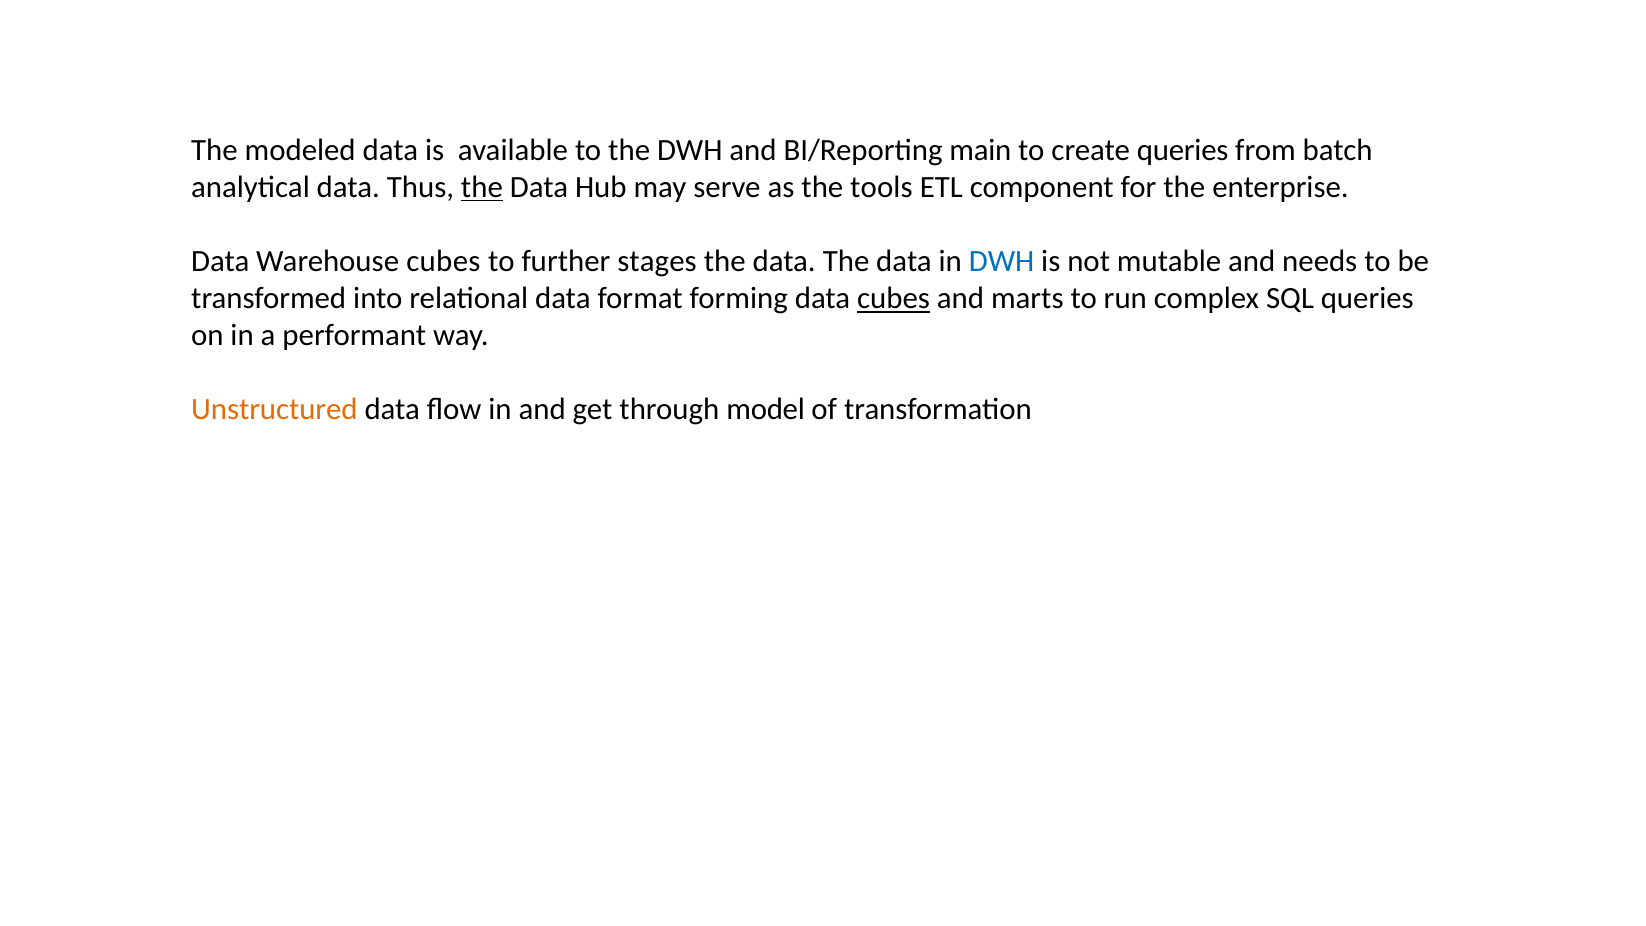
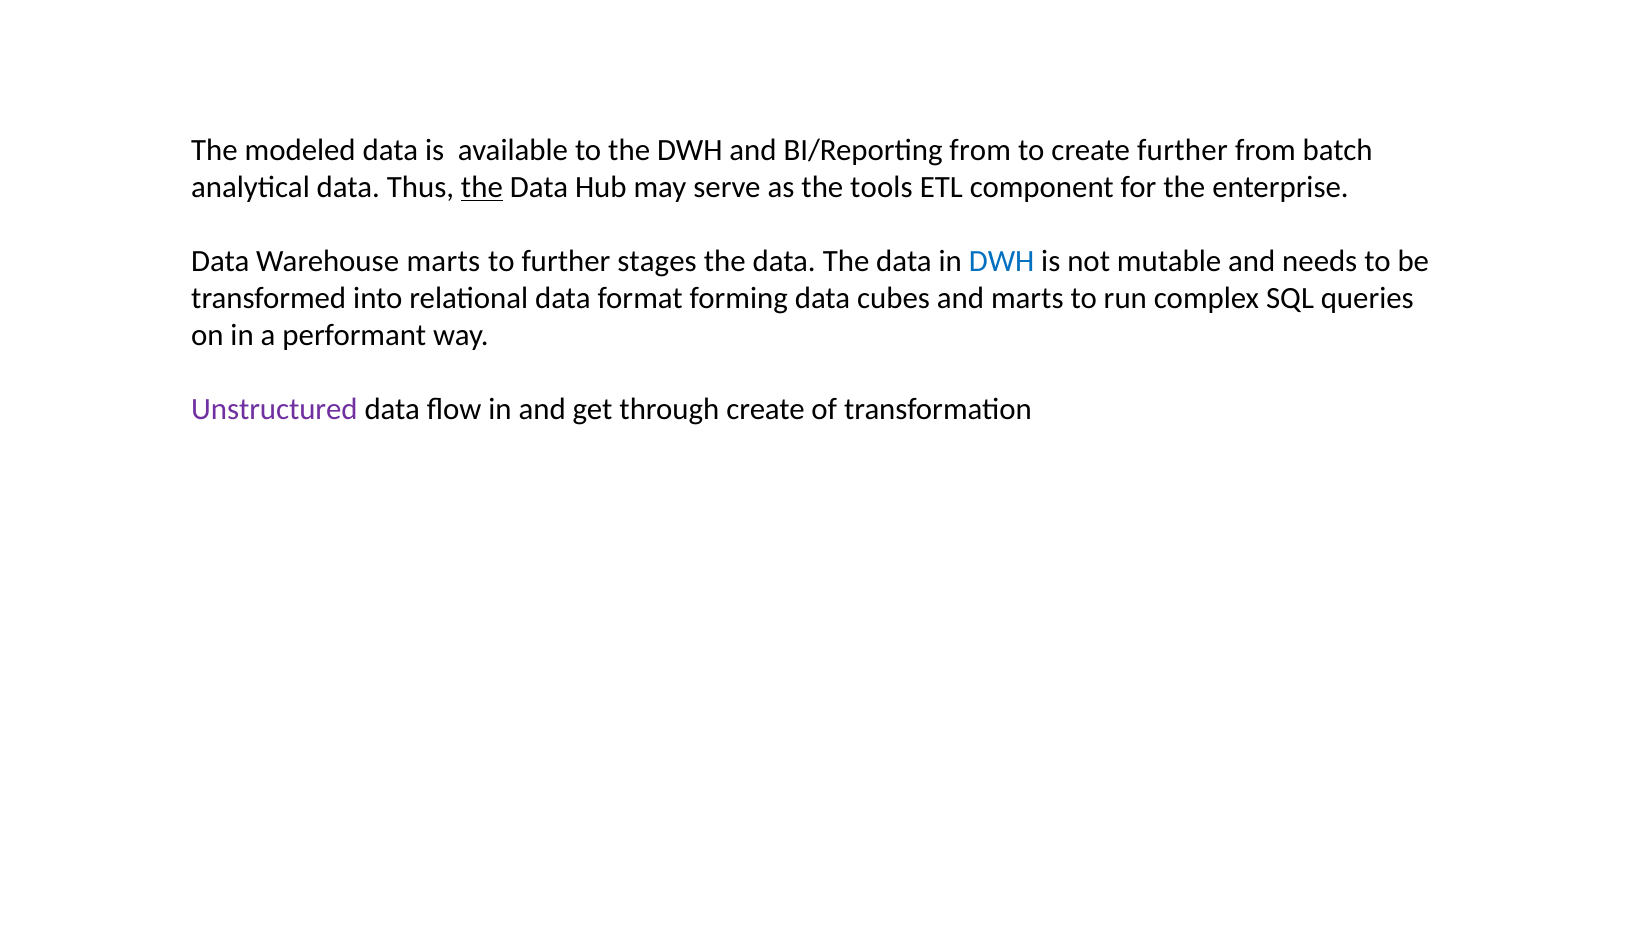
BI/Reporting main: main -> from (980, 150)
create queries: queries -> further (1182, 150)
Warehouse cubes: cubes -> marts (443, 261)
cubes underline: present -> none (894, 298)
Unstructured colour: orange -> purple (274, 409)
through model: model -> create (766, 409)
